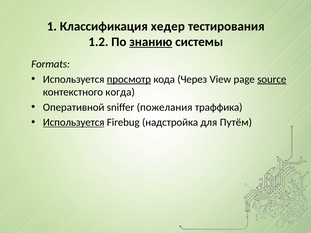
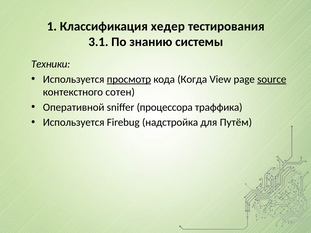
1.2: 1.2 -> 3.1 (98, 42)
знанию underline: present -> none (151, 42)
Formats: Formats -> Техники (51, 64)
Через: Через -> Когда (192, 79)
когда: когда -> сотен (120, 92)
пожелания: пожелания -> процессора (165, 107)
Используется underline: present -> none (74, 122)
